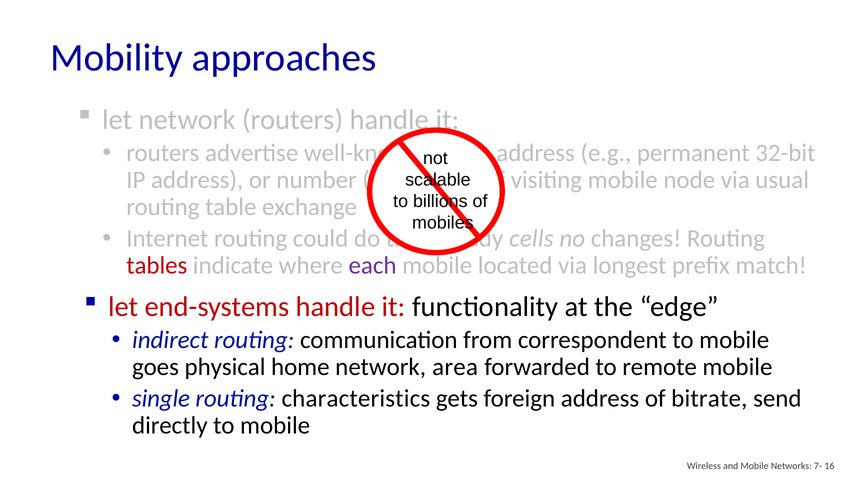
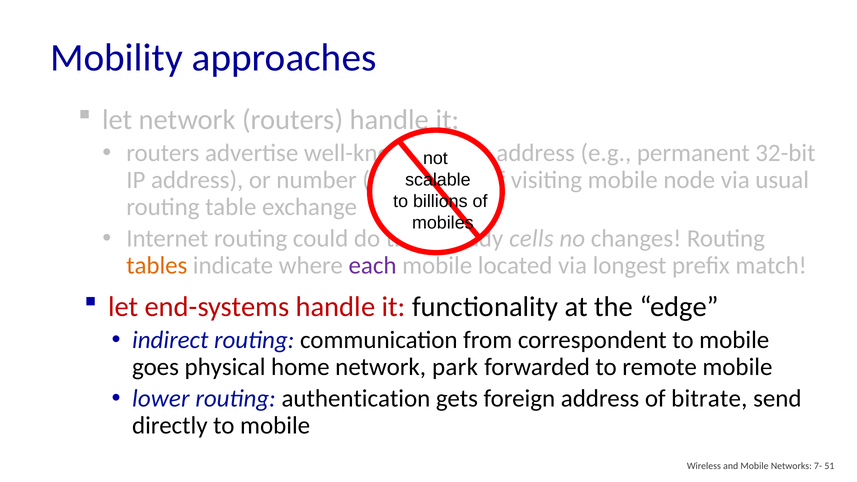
tables colour: red -> orange (157, 265)
area: area -> park (455, 367)
single: single -> lower (161, 398)
characteristics: characteristics -> authentication (356, 398)
16: 16 -> 51 (829, 466)
